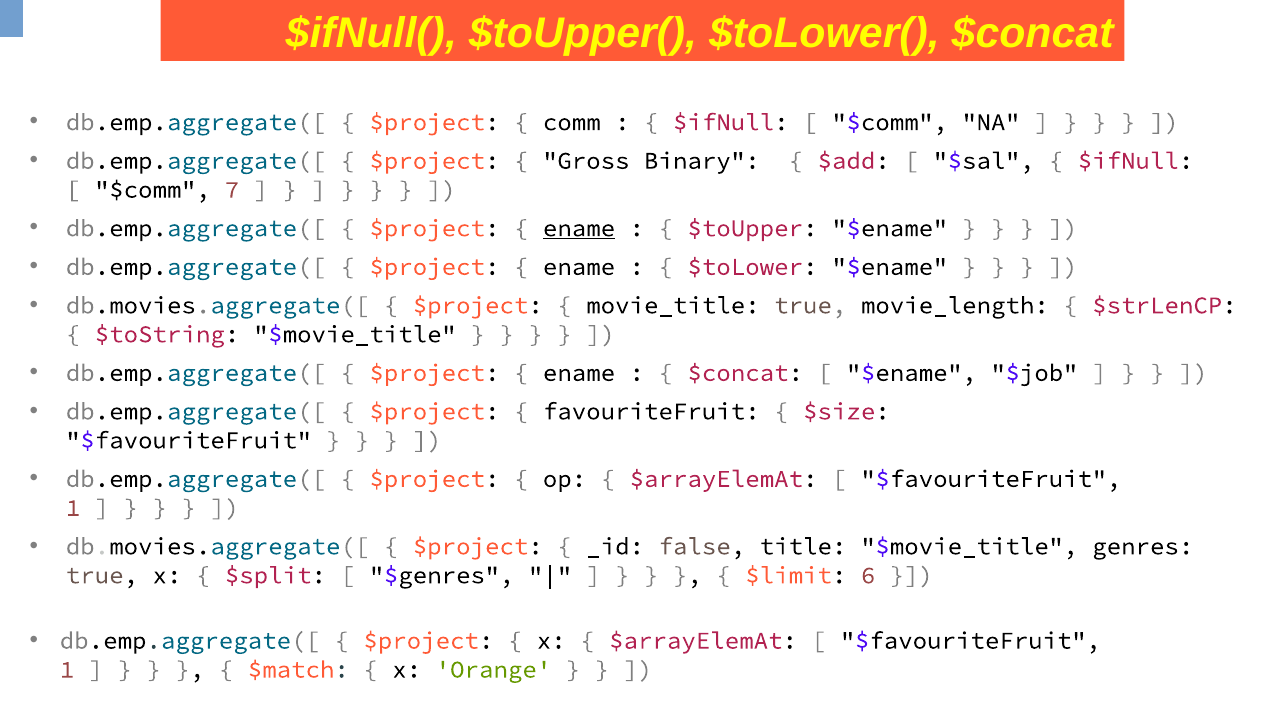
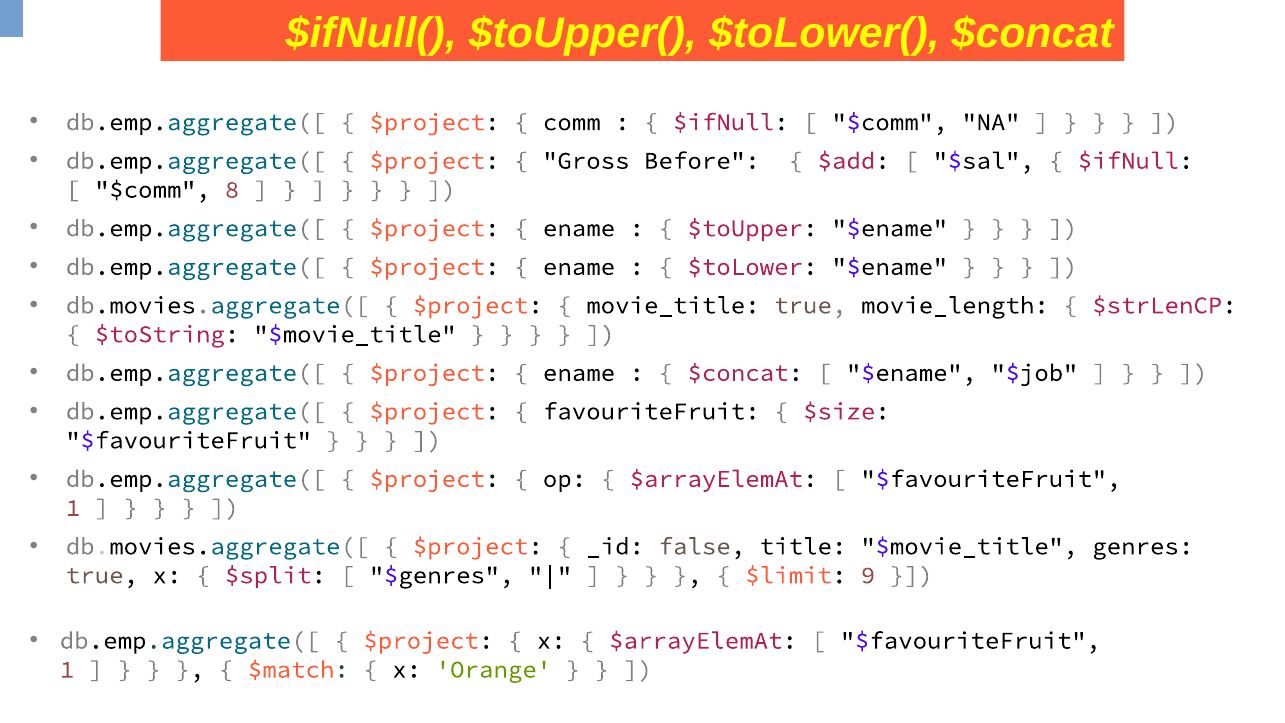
Binary: Binary -> Before (702, 161)
7: 7 -> 8 (232, 190)
ename underline: present -> none (579, 228)
6: 6 -> 9 (868, 575)
